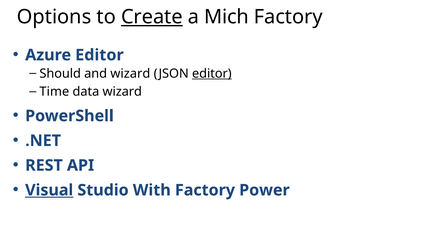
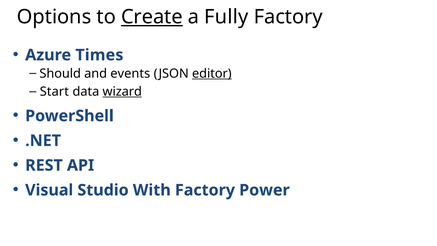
Mich: Mich -> Fully (226, 17)
Azure Editor: Editor -> Times (99, 55)
and wizard: wizard -> events (130, 73)
Time: Time -> Start (54, 91)
wizard underline: none -> present (122, 91)
Visual underline: present -> none (49, 190)
